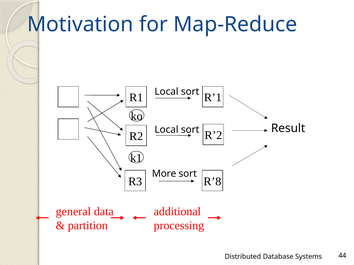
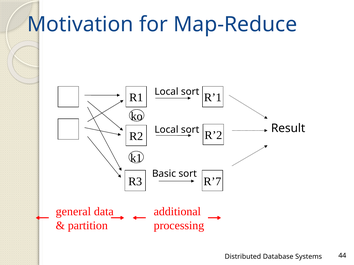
More: More -> Basic (164, 174)
R’8: R’8 -> R’7 (212, 182)
